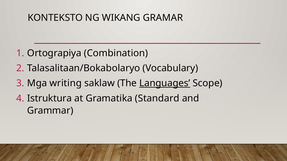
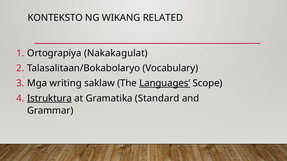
GRAMAR: GRAMAR -> RELATED (163, 18)
Combination: Combination -> Nakakagulat (116, 53)
Istruktura underline: none -> present (50, 99)
